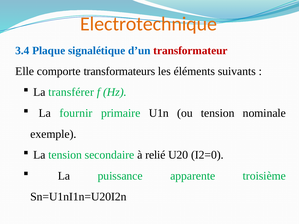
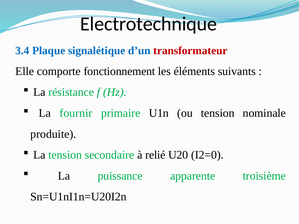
Electrotechnique colour: orange -> black (149, 24)
transformateurs: transformateurs -> fonctionnement (119, 71)
transférer: transférer -> résistance (71, 92)
exemple: exemple -> produite (53, 134)
